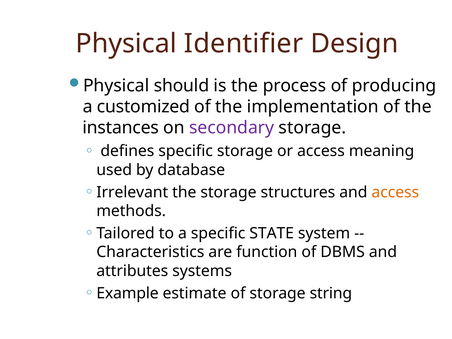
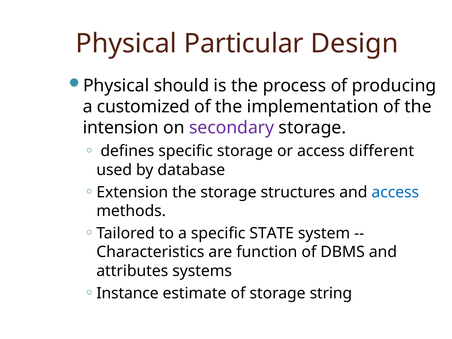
Identifier: Identifier -> Particular (244, 44)
instances: instances -> intension (121, 128)
meaning: meaning -> different (382, 151)
Irrelevant: Irrelevant -> Extension (132, 192)
access colour: orange -> blue (395, 192)
Example: Example -> Instance (128, 293)
